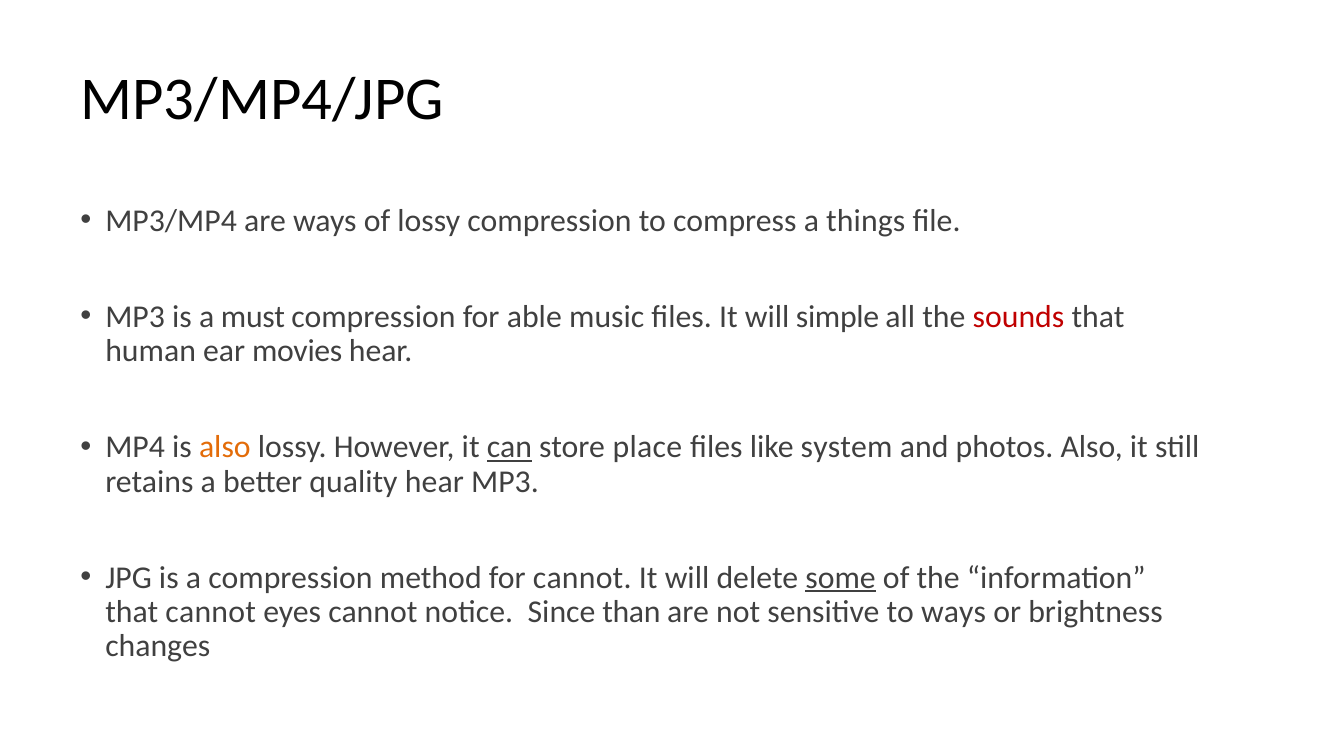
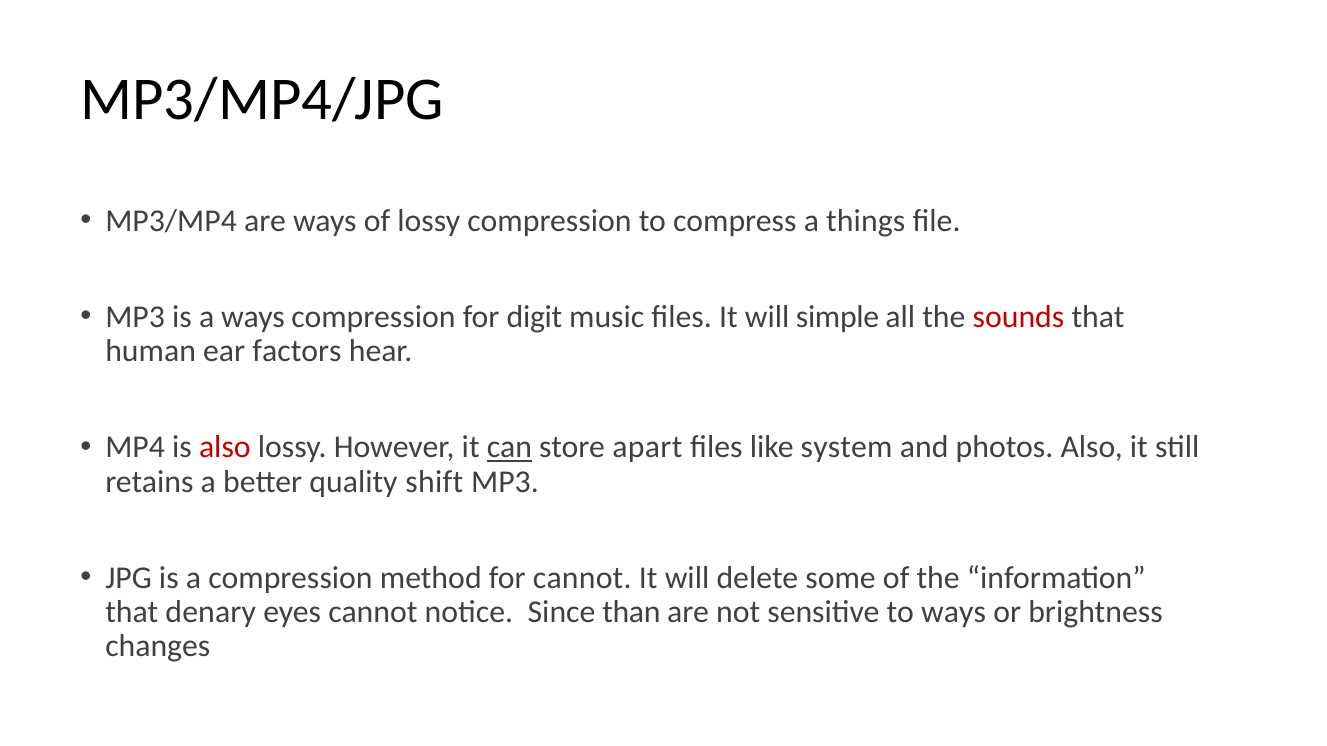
a must: must -> ways (253, 317)
able: able -> digit (534, 317)
movies: movies -> factors (297, 351)
also colour: orange -> red (225, 448)
place: place -> apart (647, 448)
quality hear: hear -> shift (434, 482)
some underline: present -> none (841, 578)
that cannot: cannot -> denary (211, 612)
